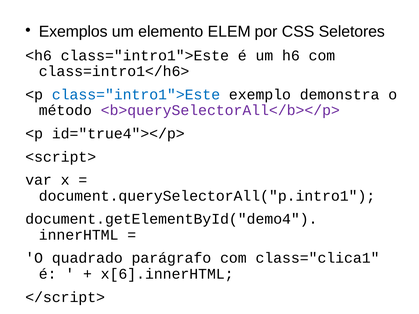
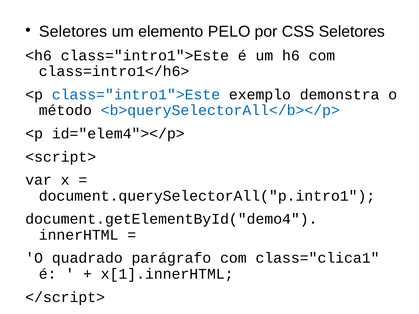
Exemplos: Exemplos -> Seletores (73, 32)
ELEM: ELEM -> PELO (229, 32)
<b>querySelectorAll</b></p> colour: purple -> blue (220, 110)
id="true4"></p>: id="true4"></p> -> id="elem4"></p> (118, 134)
x[6].innerHTML: x[6].innerHTML -> x[1].innerHTML (167, 274)
